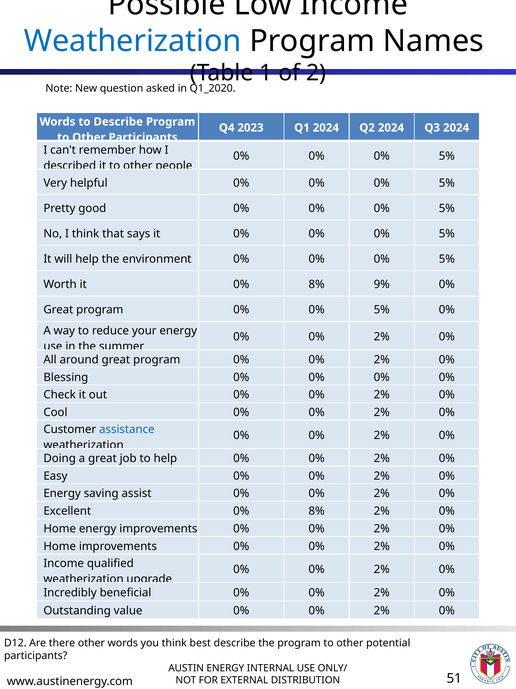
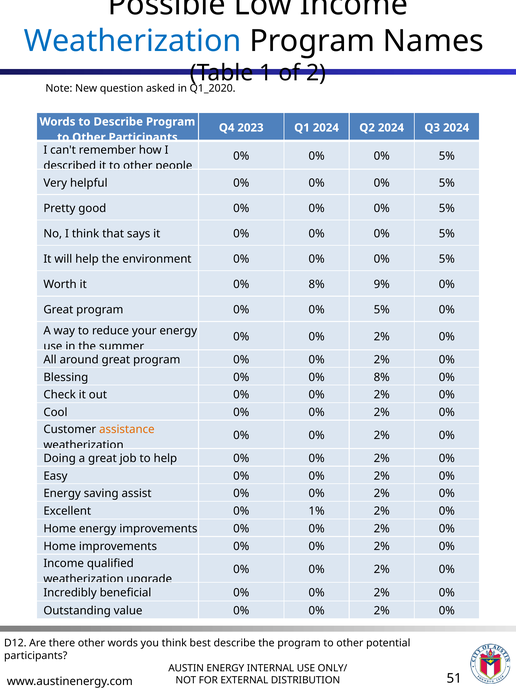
Blessing 0% 0% 0%: 0% -> 8% (382, 377)
assistance colour: blue -> orange (127, 429)
Excellent 0% 8%: 8% -> 1% (317, 510)
